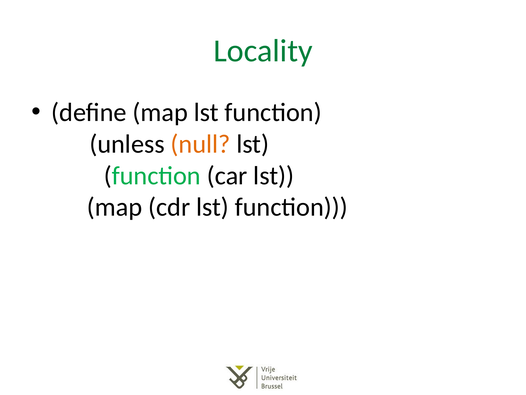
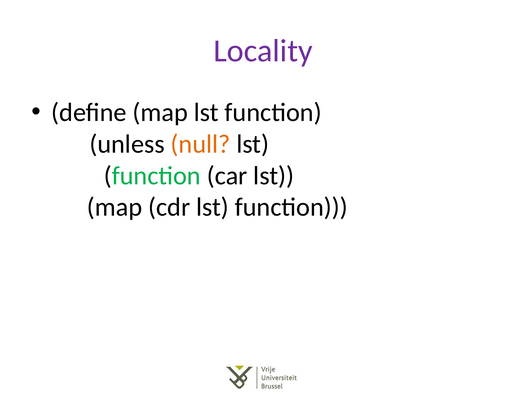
Locality colour: green -> purple (263, 51)
